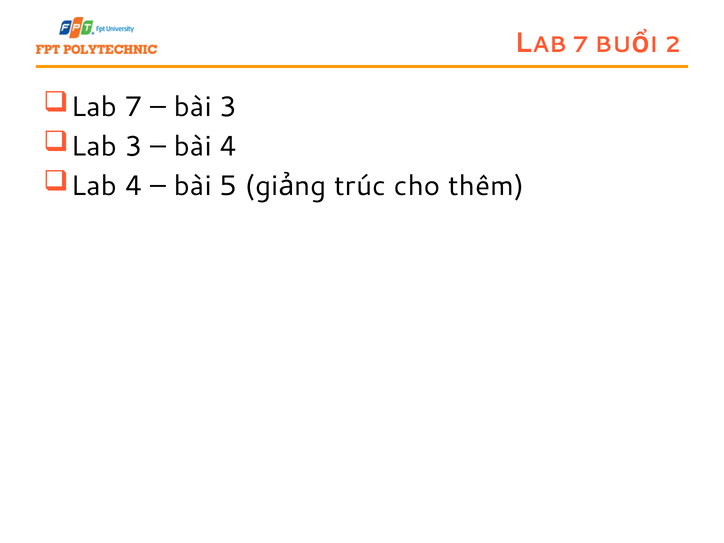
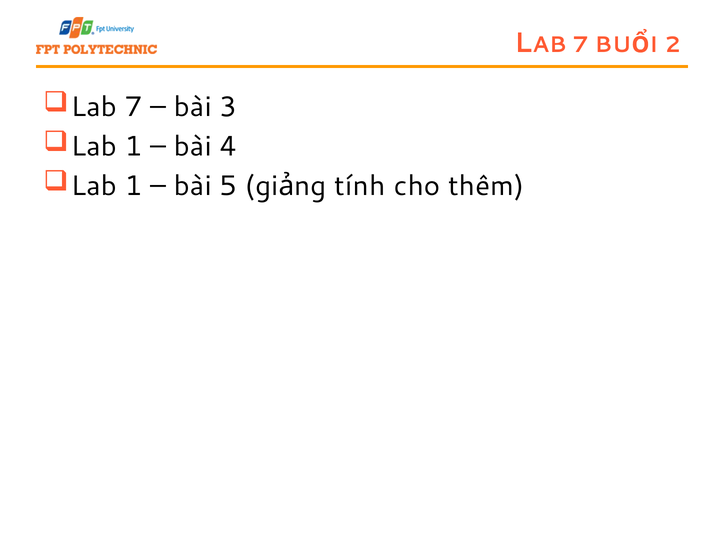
3: 3 -> 1 (134, 146)
4: 4 -> 1 (134, 186)
trúc: trúc -> tính (360, 186)
